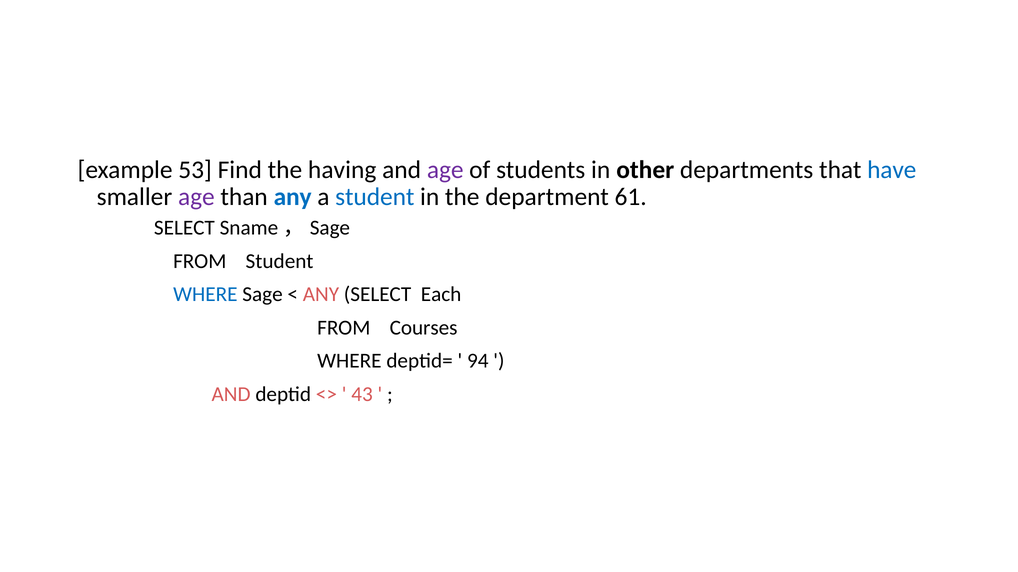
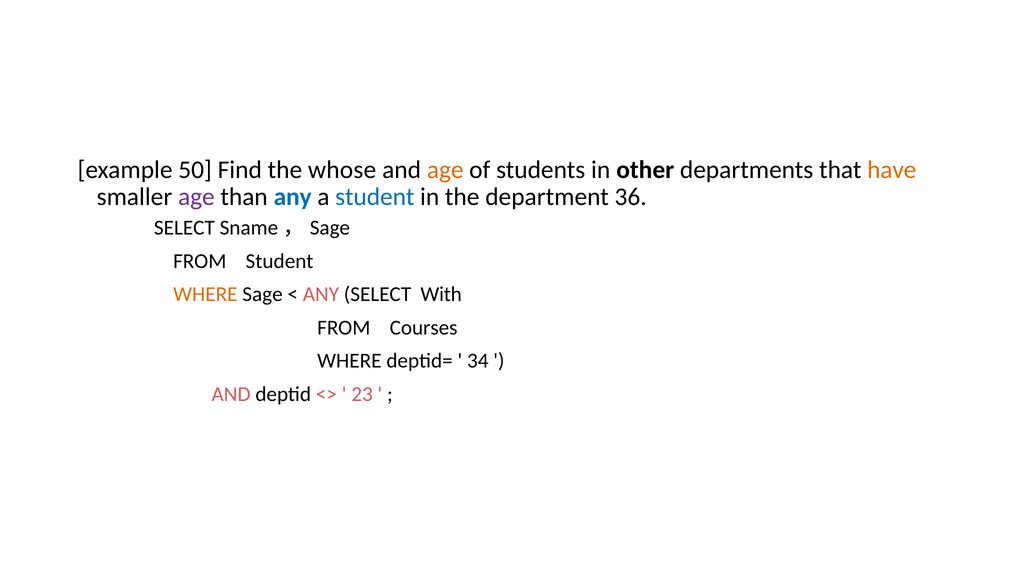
53: 53 -> 50 (195, 170)
having: having -> whose (342, 170)
age colour: purple -> orange (445, 170)
have colour: blue -> orange (892, 170)
61: 61 -> 36 (631, 197)
WHERE colour: blue -> orange (205, 295)
Each: Each -> With (441, 295)
94: 94 -> 34 (478, 361)
43: 43 -> 23 (362, 395)
